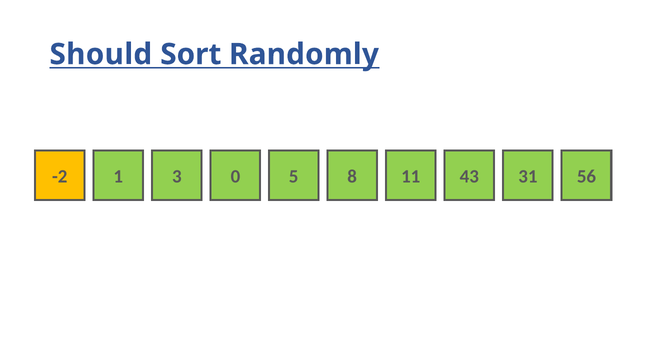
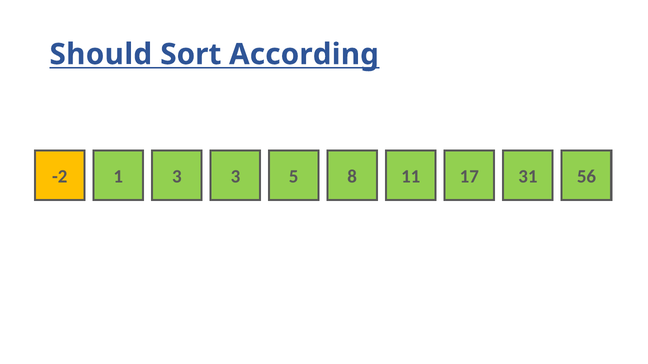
Randomly: Randomly -> According (304, 54)
3 0: 0 -> 3 (235, 177)
43: 43 -> 17 (469, 177)
